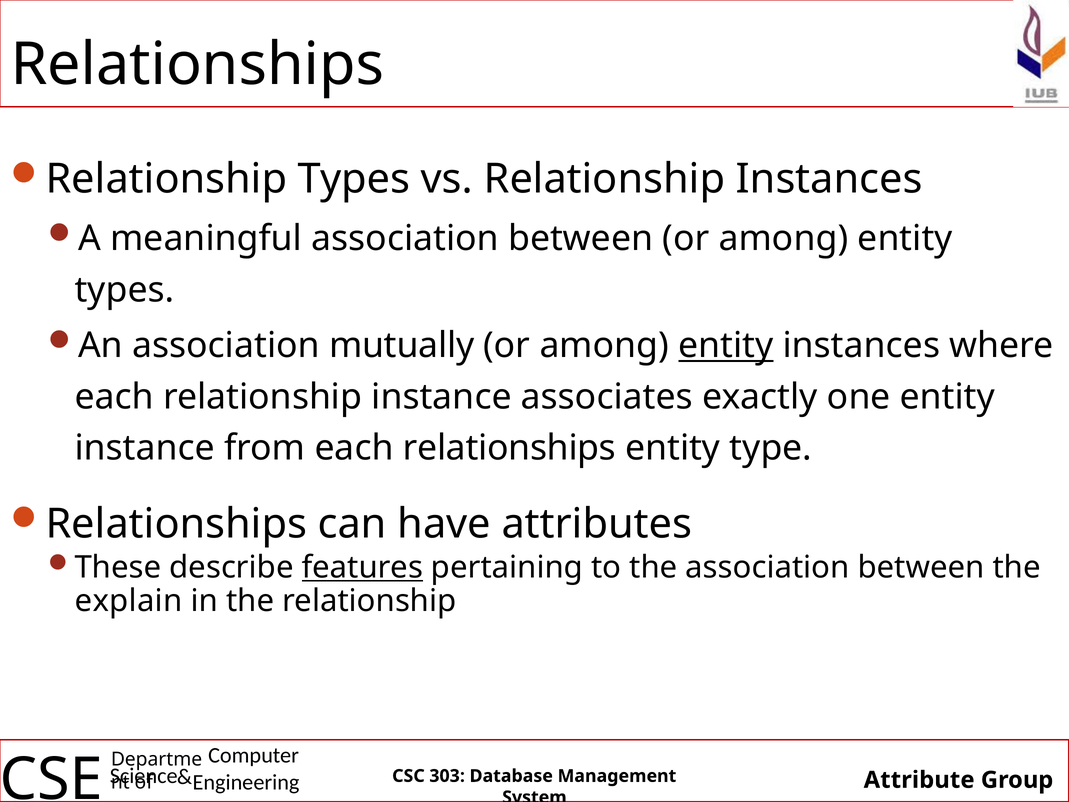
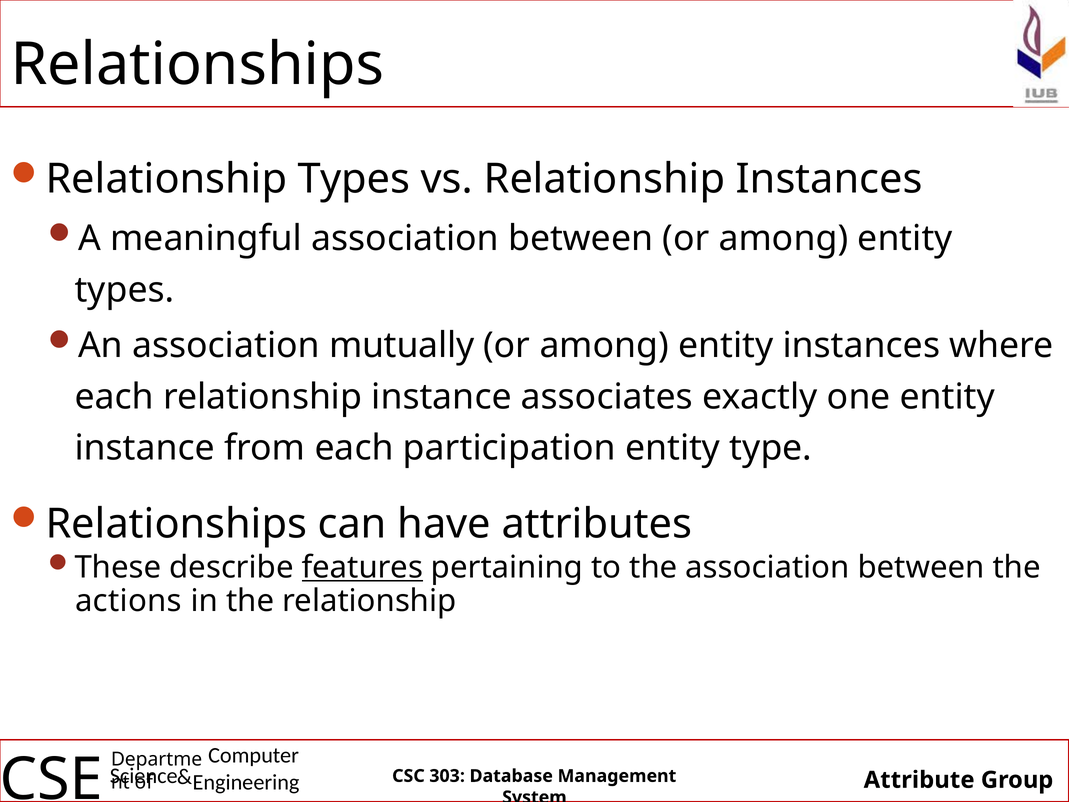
entity underline: present -> none (726, 345)
each relationships: relationships -> participation (509, 448)
explain: explain -> actions (128, 601)
